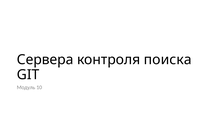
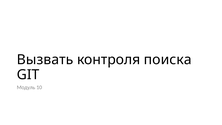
Сервера: Сервера -> Вызвать (45, 60)
